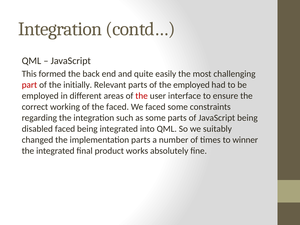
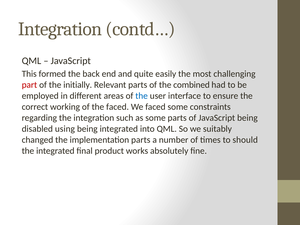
the employed: employed -> combined (192, 85)
the colour: red -> blue (142, 96)
disabled faced: faced -> using (65, 129)
winner: winner -> should (245, 140)
